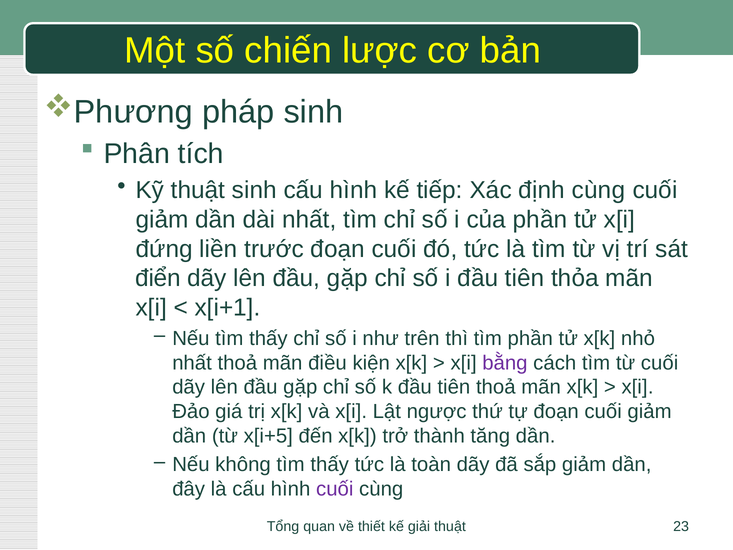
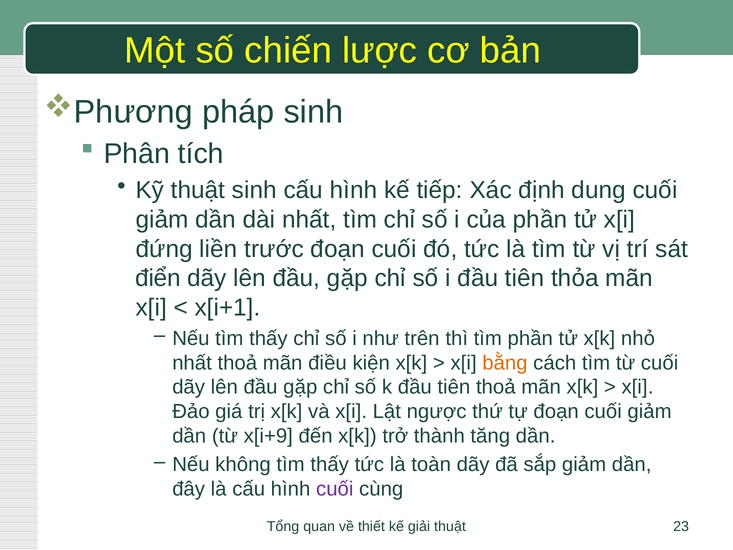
định cùng: cùng -> dung (599, 190)
bằng colour: purple -> orange (505, 363)
x[i+5: x[i+5 -> x[i+9 (268, 436)
